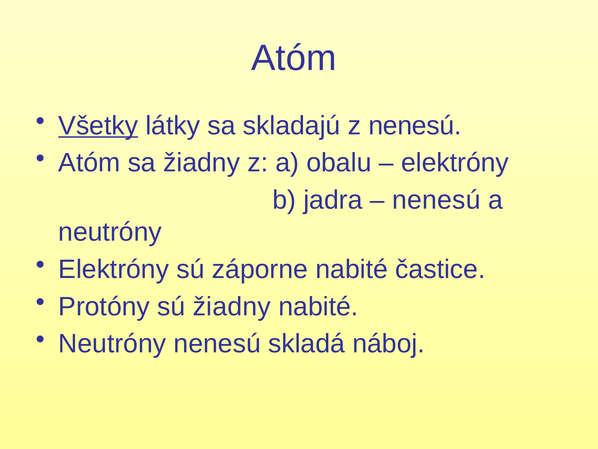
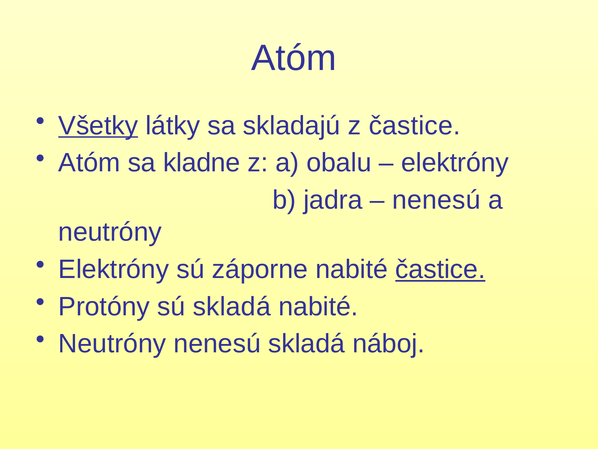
z nenesú: nenesú -> častice (415, 125)
sa žiadny: žiadny -> kladne (202, 163)
častice underline: none -> present (440, 269)
sú žiadny: žiadny -> skladá (232, 306)
